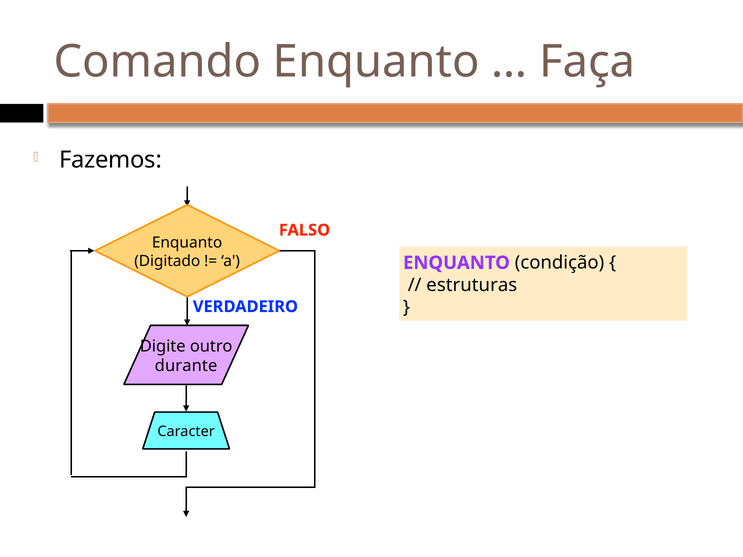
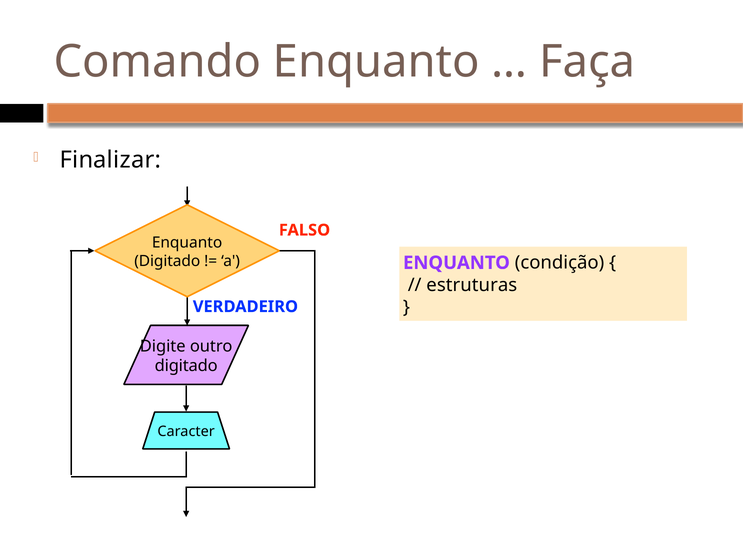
Fazemos: Fazemos -> Finalizar (110, 160)
durante: durante -> digitado (186, 366)
